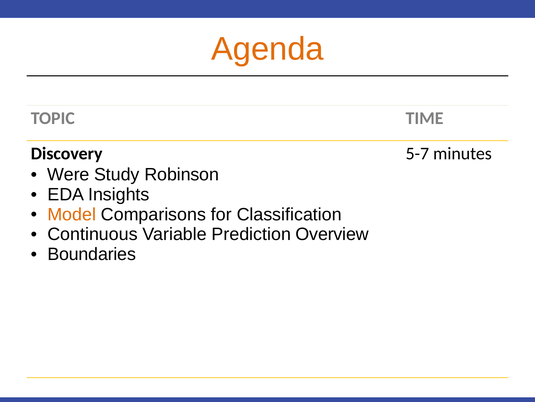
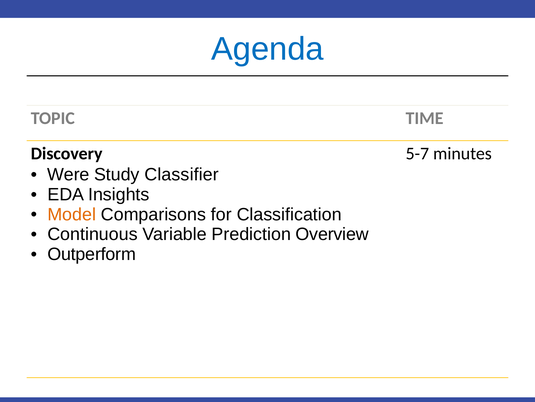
Agenda colour: orange -> blue (267, 49)
Robinson: Robinson -> Classifier (182, 174)
Boundaries: Boundaries -> Outperform (92, 254)
